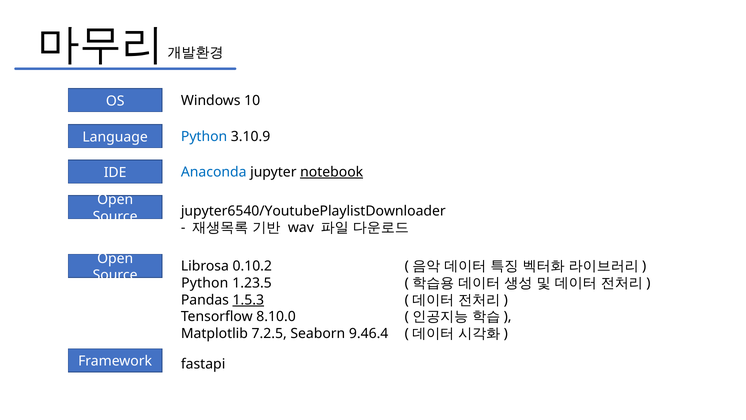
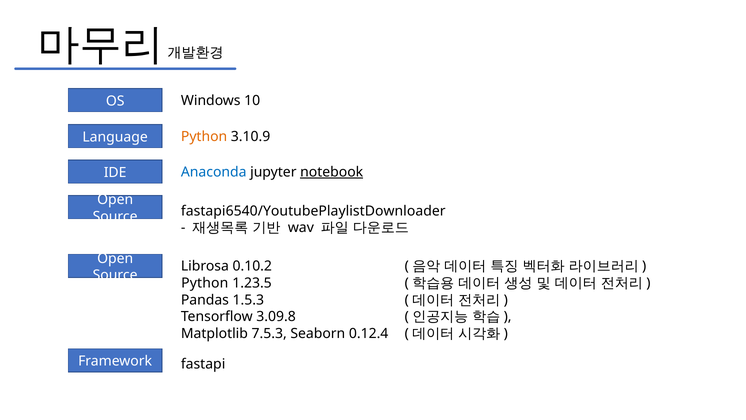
Python colour: blue -> orange (204, 136)
jupyter6540/YoutubePlaylistDownloader: jupyter6540/YoutubePlaylistDownloader -> fastapi6540/YoutubePlaylistDownloader (313, 211)
1.5.3 underline: present -> none (248, 300)
8.10.0: 8.10.0 -> 3.09.8 (276, 316)
7.2.5: 7.2.5 -> 7.5.3 (269, 333)
9.46.4: 9.46.4 -> 0.12.4 (369, 333)
